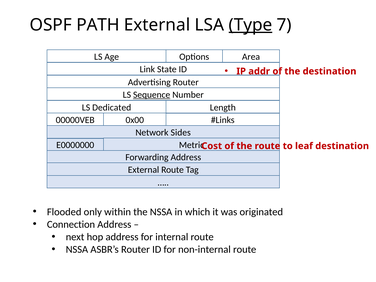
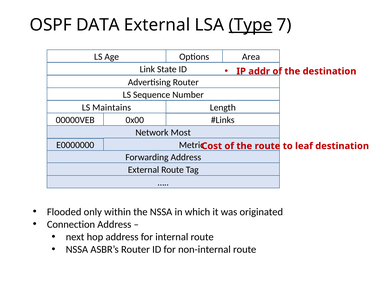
PATH: PATH -> DATA (98, 25)
Sequence underline: present -> none (152, 95)
Dedicated: Dedicated -> Maintains (112, 107)
Sides: Sides -> Most (181, 132)
